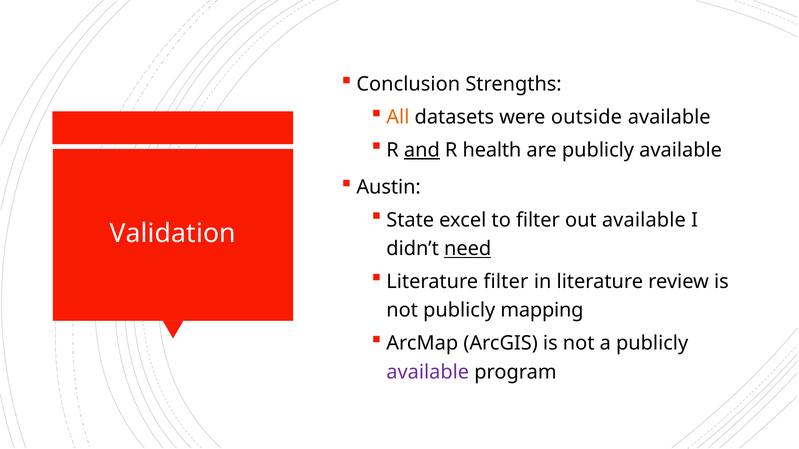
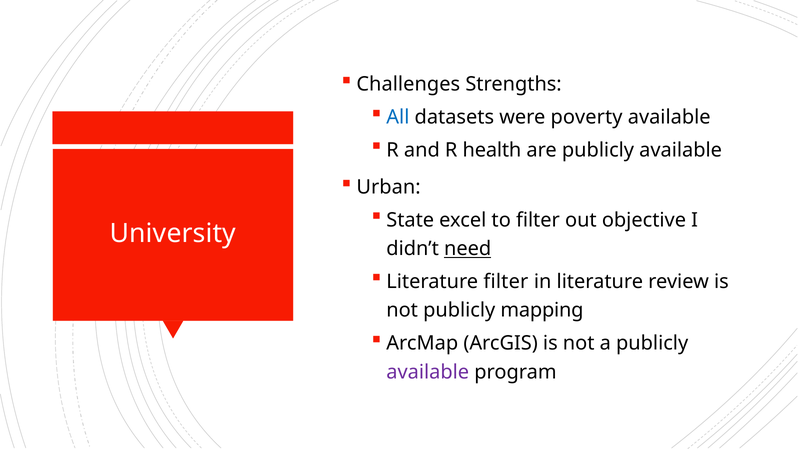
Conclusion: Conclusion -> Challenges (408, 84)
All colour: orange -> blue (398, 117)
outside: outside -> poverty (586, 117)
and underline: present -> none (422, 150)
Austin: Austin -> Urban (389, 187)
out available: available -> objective (644, 220)
Validation: Validation -> University (173, 234)
